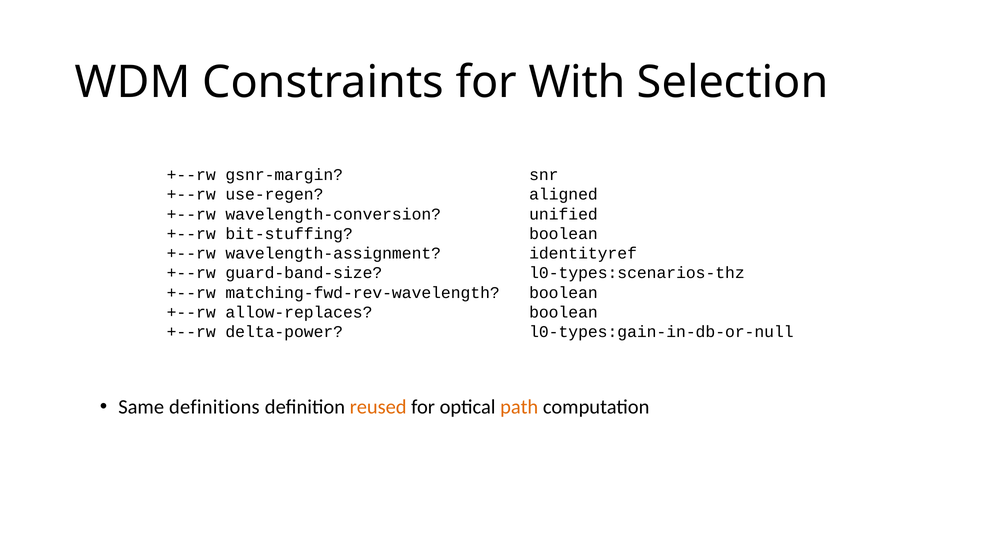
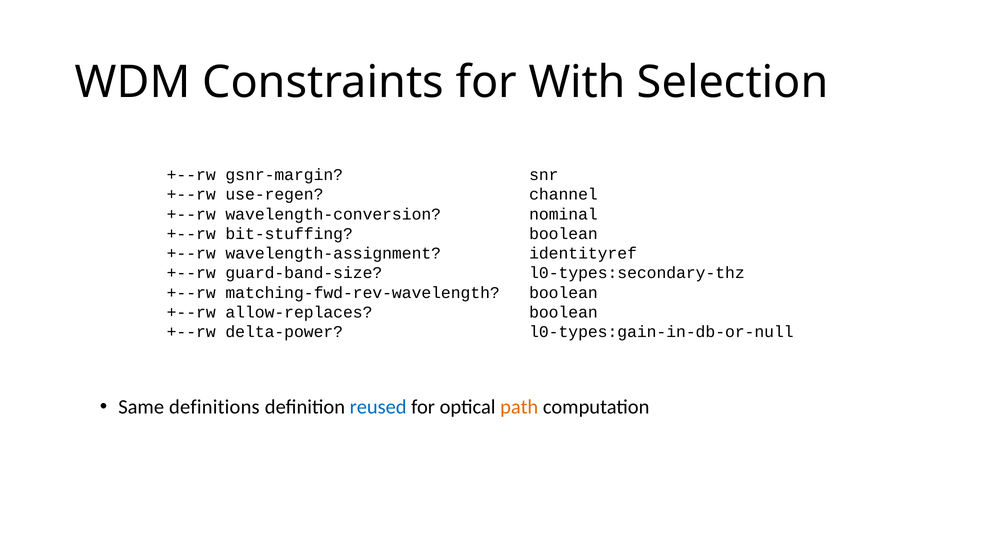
aligned: aligned -> channel (563, 194)
unified: unified -> nominal (563, 214)
l0-types:scenarios-thz: l0-types:scenarios-thz -> l0-types:secondary-thz (637, 273)
reused colour: orange -> blue (378, 407)
